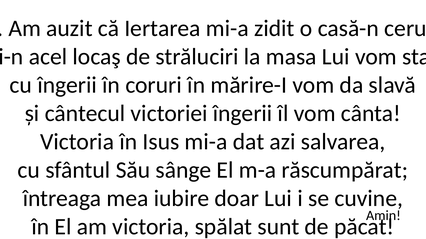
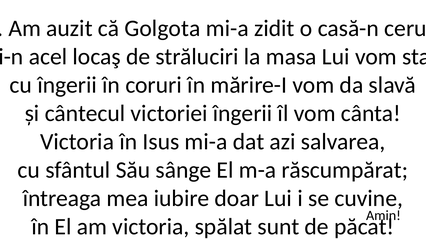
Iertarea: Iertarea -> Golgota (162, 28)
